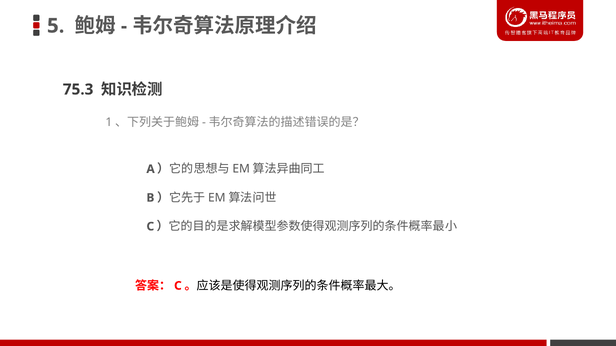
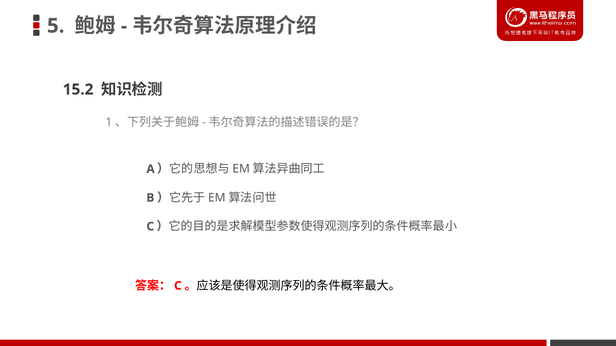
75.3: 75.3 -> 15.2 (78, 90)
